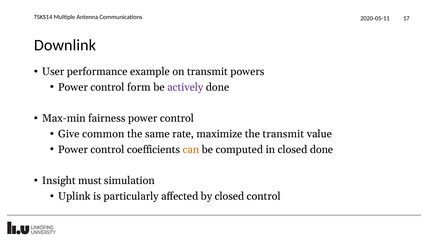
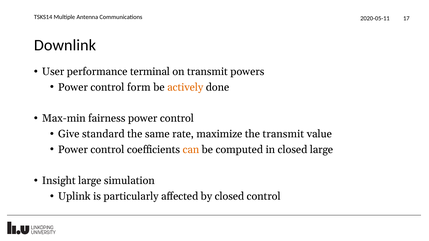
example: example -> terminal (150, 72)
actively colour: purple -> orange (185, 87)
common: common -> standard (103, 134)
closed done: done -> large (321, 150)
Insight must: must -> large (90, 181)
